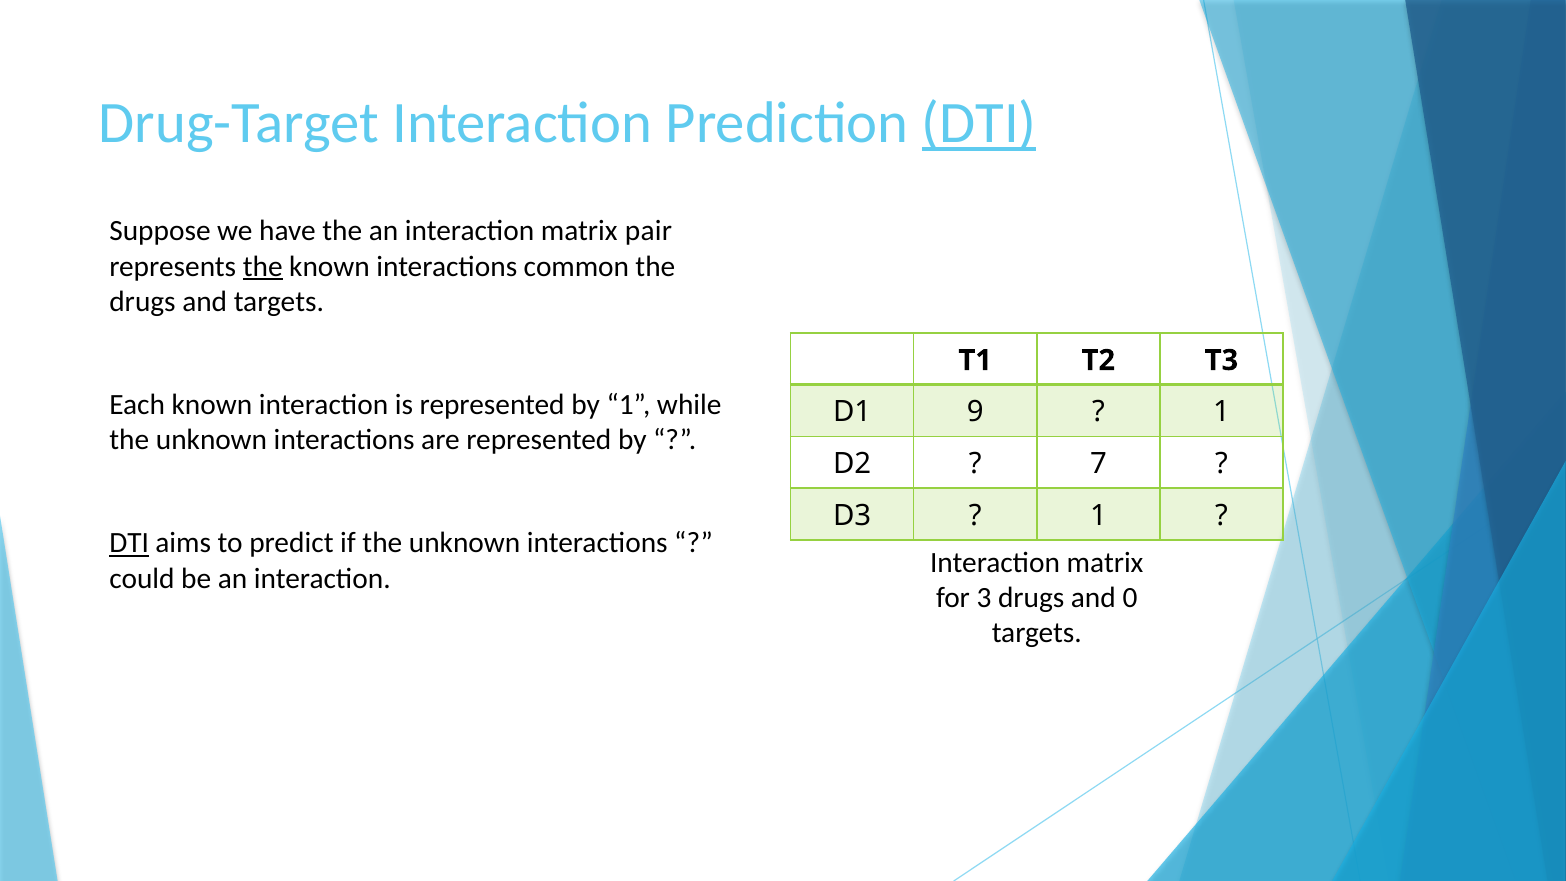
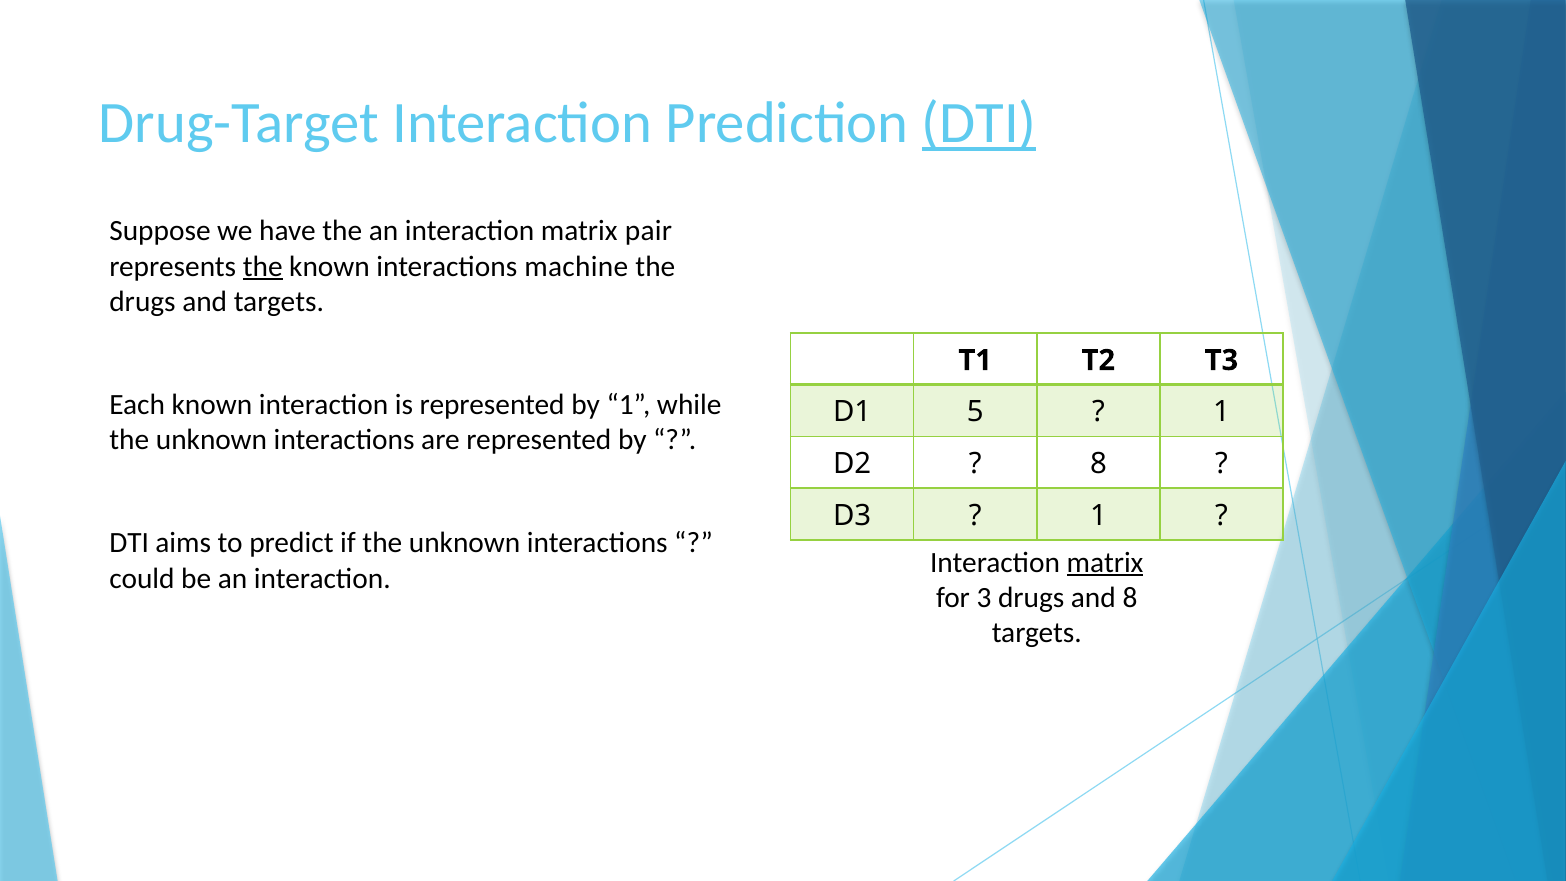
common: common -> machine (576, 266)
9: 9 -> 5 (975, 412)
7: 7 -> 8 (1098, 464)
DTI underline: present -> none (129, 543)
matrix underline: none -> present (1105, 563)
and 0: 0 -> 8 (1130, 598)
